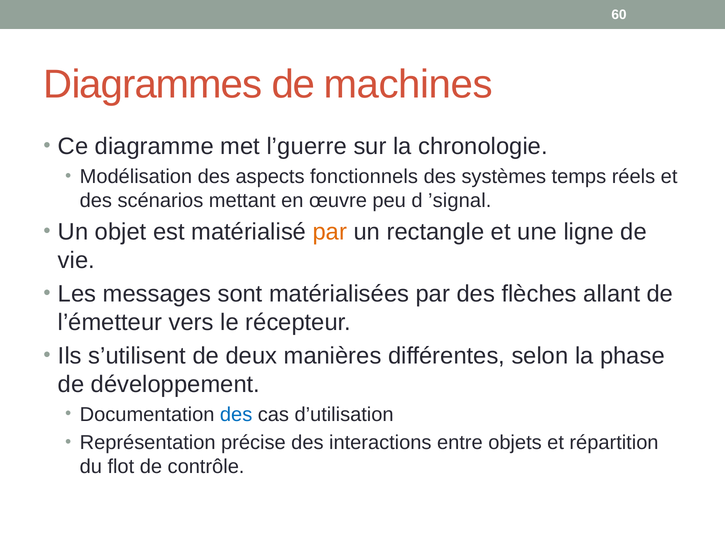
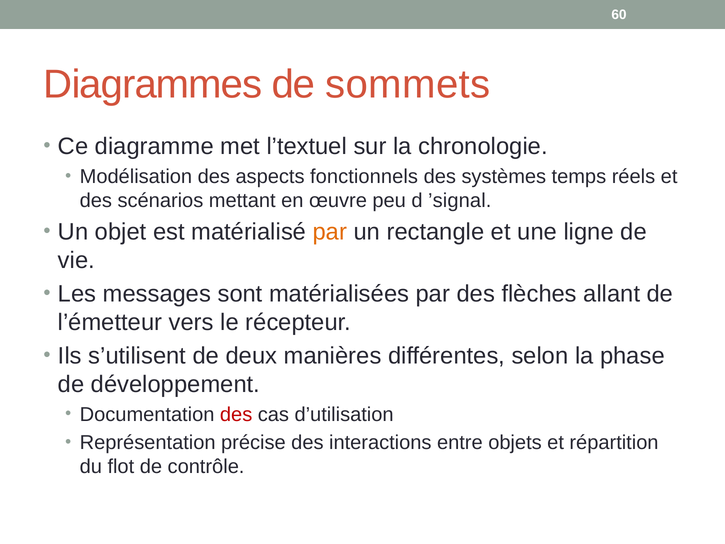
machines: machines -> sommets (408, 84)
l’guerre: l’guerre -> l’textuel (307, 146)
des colour: blue -> red (236, 414)
